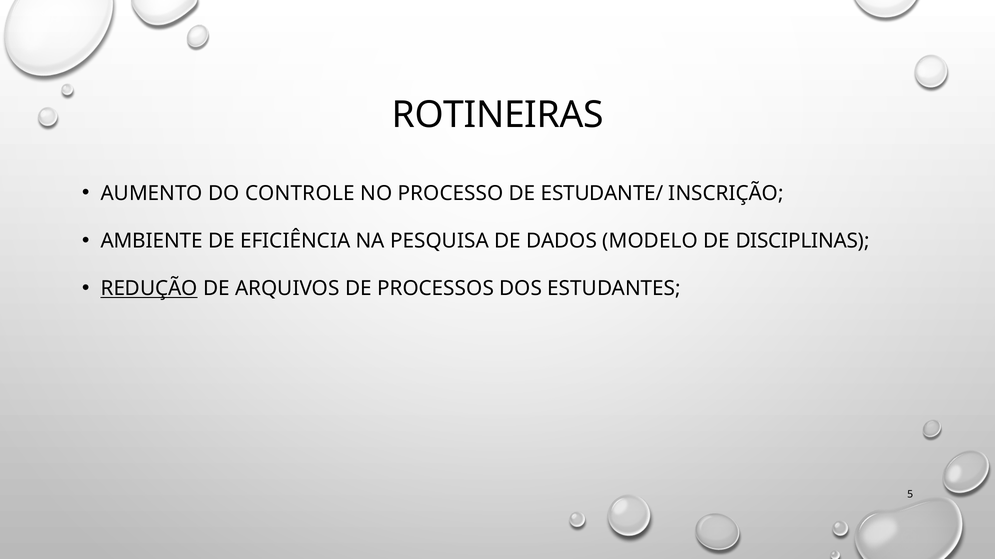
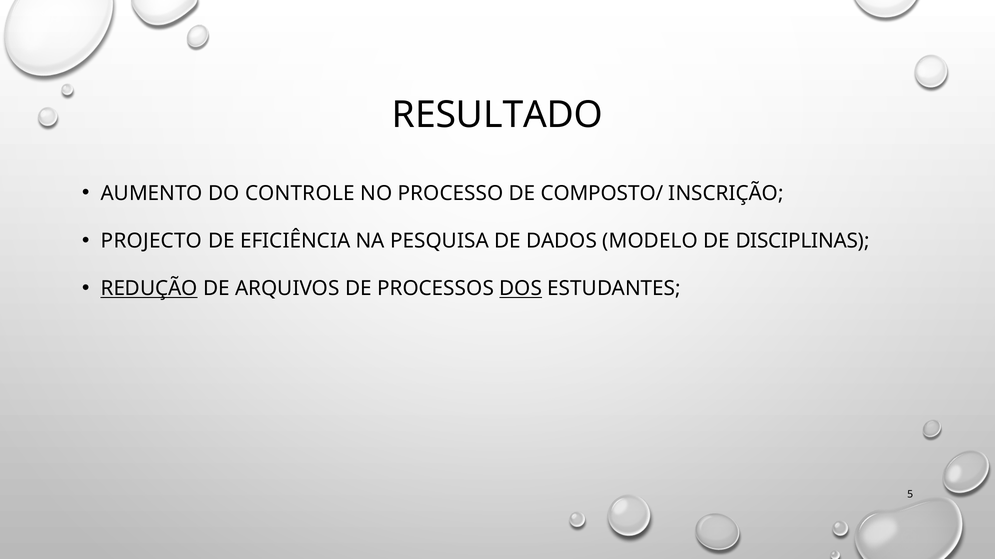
ROTINEIRAS: ROTINEIRAS -> RESULTADO (498, 115)
ESTUDANTE/: ESTUDANTE/ -> COMPOSTO/ (602, 193)
AMBIENTE: AMBIENTE -> PROJECTO (152, 241)
DOS underline: none -> present (521, 289)
